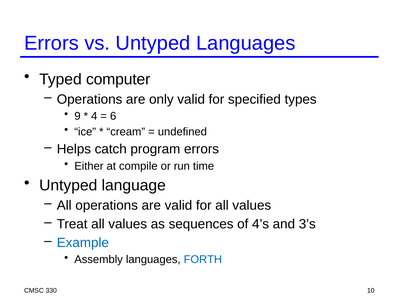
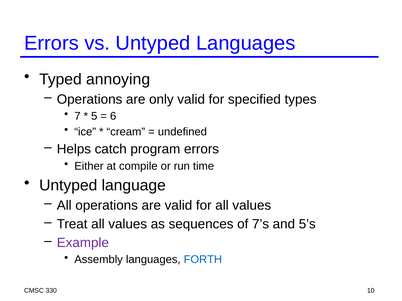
computer: computer -> annoying (118, 79)
9: 9 -> 7 (77, 116)
4: 4 -> 5 (94, 116)
4’s: 4’s -> 7’s (261, 225)
3’s: 3’s -> 5’s (307, 225)
Example colour: blue -> purple (83, 243)
